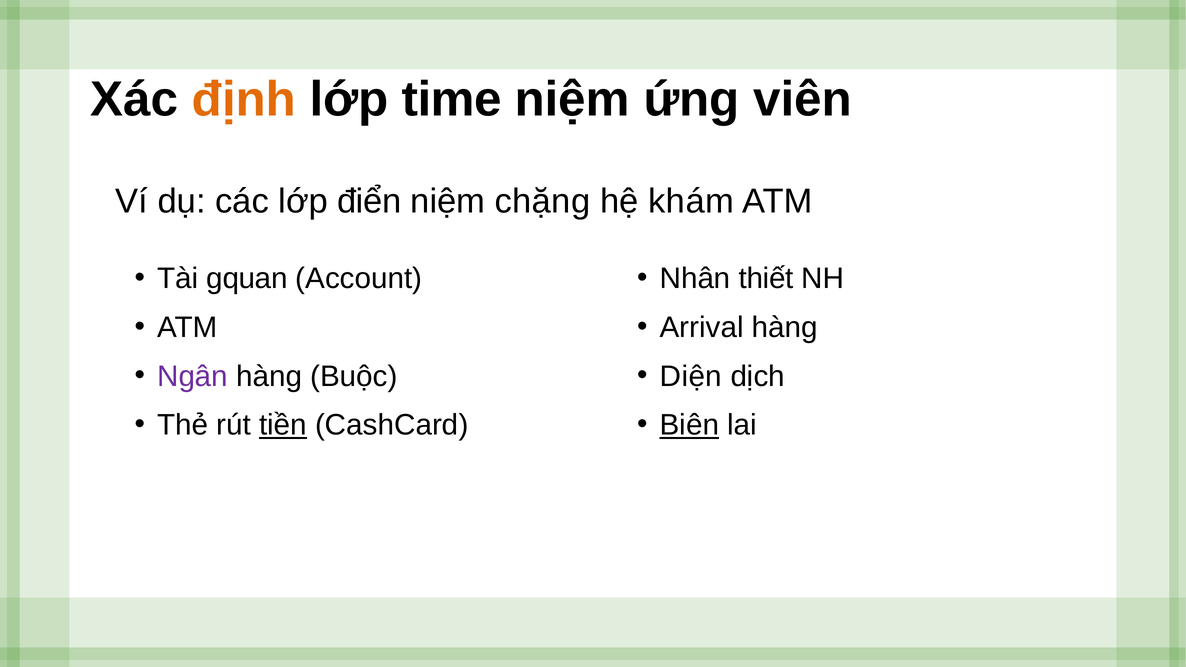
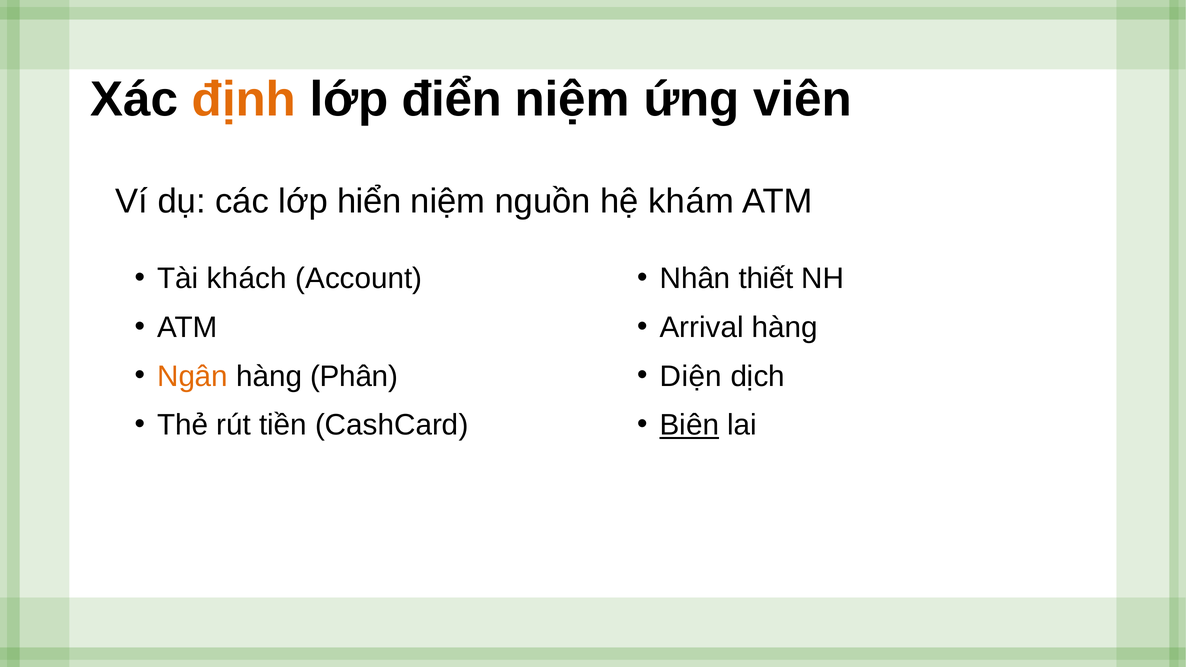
time: time -> điển (452, 100)
điển: điển -> hiển (369, 201)
chặng: chặng -> nguồn (543, 201)
gquan: gquan -> khách (247, 279)
Ngân colour: purple -> orange (193, 376)
Buộc: Buộc -> Phân (354, 376)
tiền underline: present -> none (283, 425)
